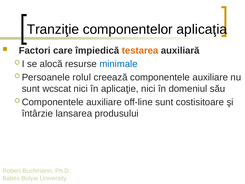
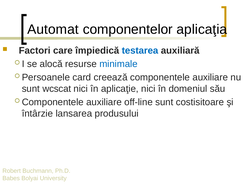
Tranziţie: Tranziţie -> Automat (53, 29)
testarea colour: orange -> blue (140, 50)
rolul: rolul -> card (82, 77)
